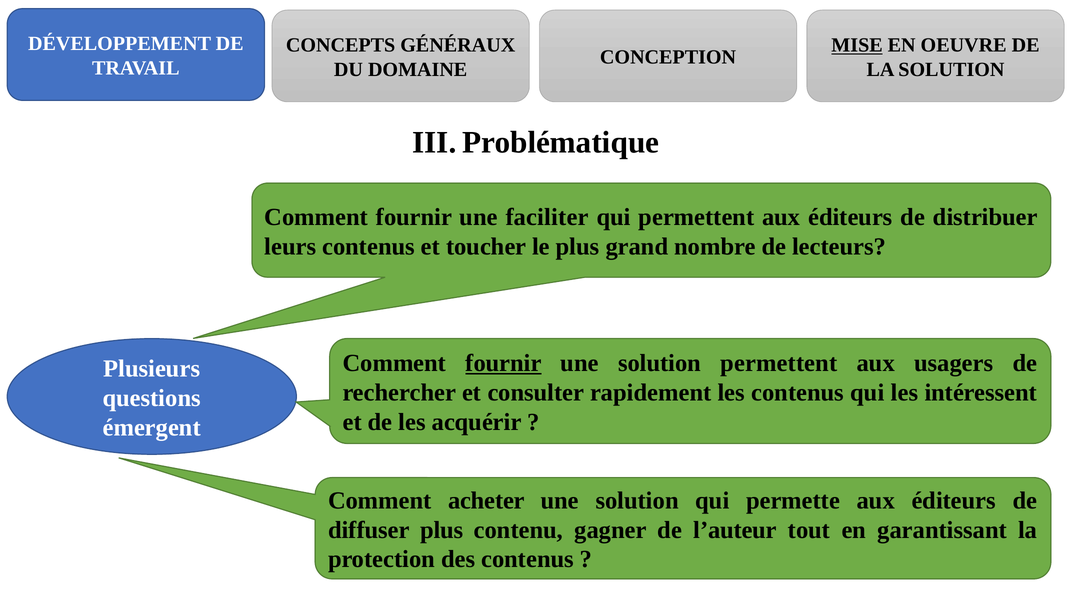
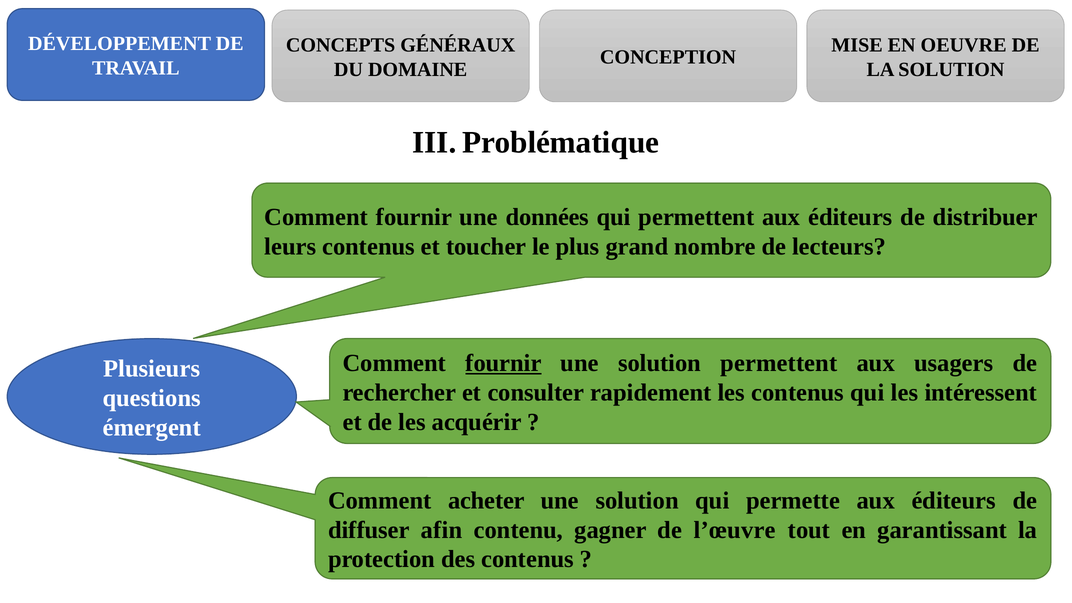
MISE underline: present -> none (857, 45)
faciliter: faciliter -> données (547, 217)
diffuser plus: plus -> afin (442, 530)
l’auteur: l’auteur -> l’œuvre (735, 530)
